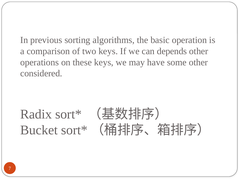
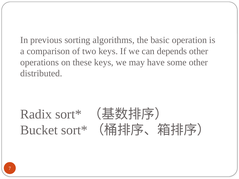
considered: considered -> distributed (41, 74)
